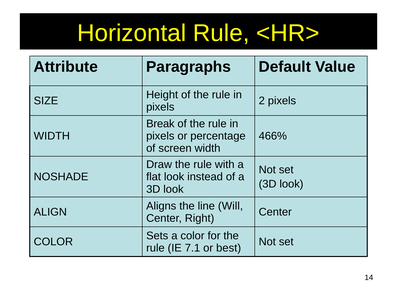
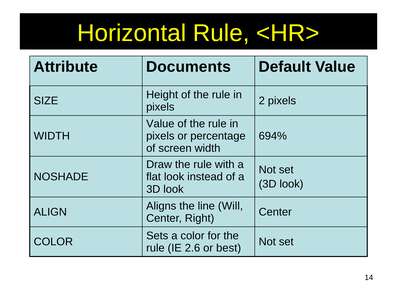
Paragraphs: Paragraphs -> Documents (189, 67)
Break: Break -> Value (160, 124)
466%: 466% -> 694% (273, 136)
7.1: 7.1 -> 2.6 (192, 249)
